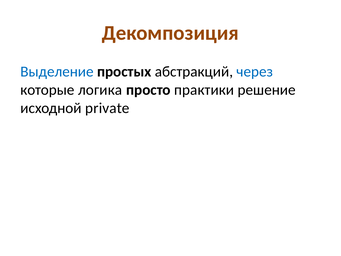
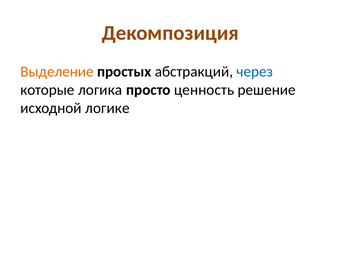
Выделение colour: blue -> orange (57, 72)
практики: практики -> ценность (204, 90)
private: private -> логике (107, 108)
